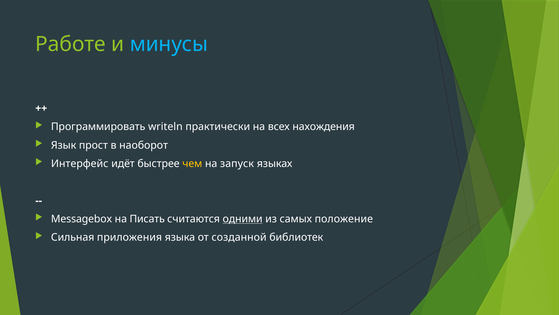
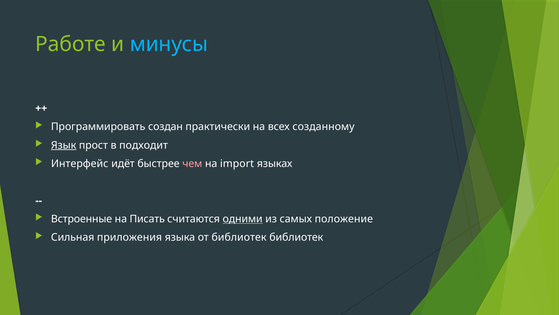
writeln: writeln -> создан (165, 127)
нахождения: нахождения -> созданному (324, 127)
Язык underline: none -> present (64, 145)
наоборот: наоборот -> подходит (144, 145)
чем colour: yellow -> pink (192, 163)
запуск: запуск -> import (237, 163)
Messagebox: Messagebox -> Встроенные (82, 219)
от созданной: созданной -> библиотек (239, 237)
